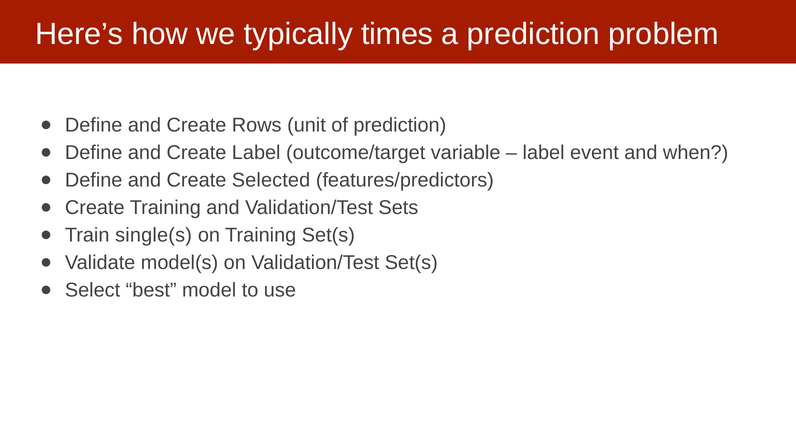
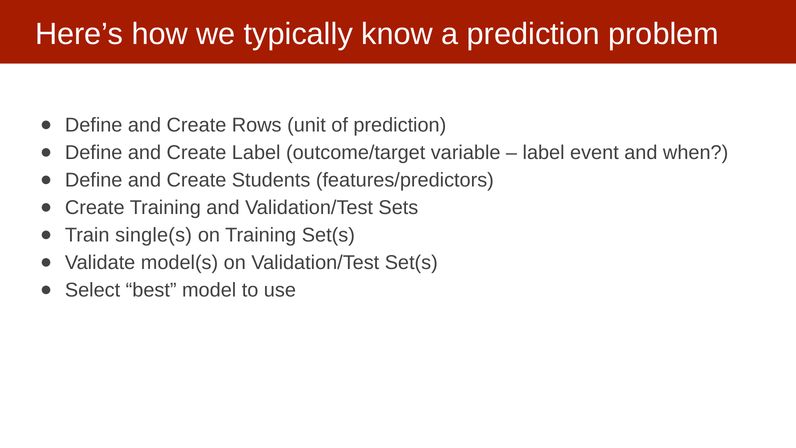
times: times -> know (397, 34)
Selected: Selected -> Students (271, 180)
